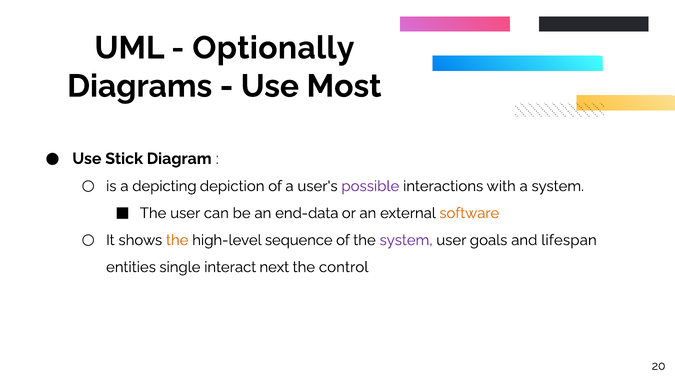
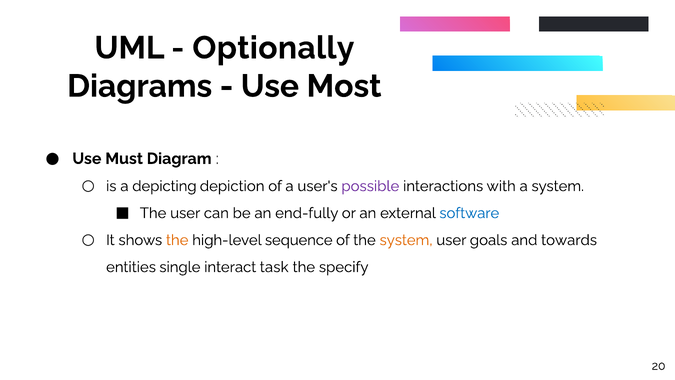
Stick: Stick -> Must (124, 159)
end-data: end-data -> end-fully (307, 213)
software colour: orange -> blue (469, 213)
system colour: purple -> orange (406, 240)
lifespan: lifespan -> towards (569, 240)
next: next -> task (274, 267)
control: control -> specify (344, 267)
